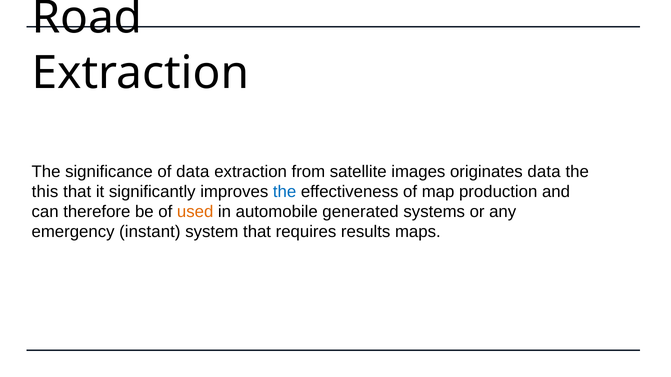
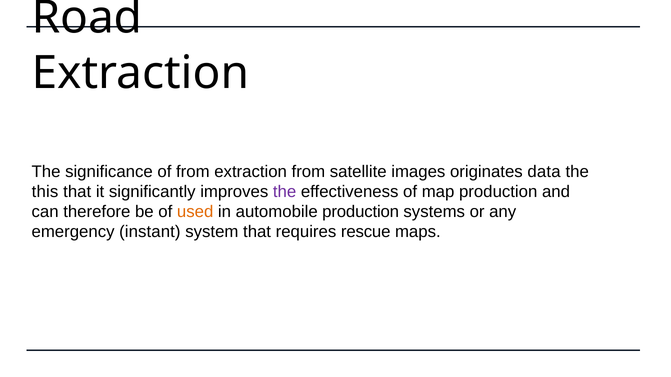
of data: data -> from (193, 172)
the colour: blue -> purple (285, 192)
automobile generated: generated -> production (361, 212)
results: results -> rescue (366, 232)
